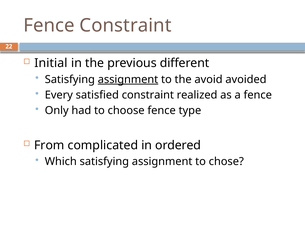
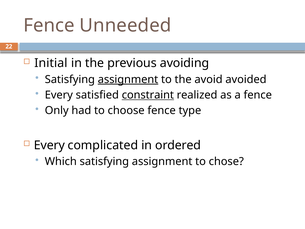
Fence Constraint: Constraint -> Unneeded (125, 25)
different: different -> avoiding (185, 63)
constraint underline: none -> present (148, 95)
From: From -> Every (49, 145)
